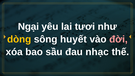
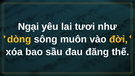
huyết: huyết -> muôn (74, 39)
đời colour: pink -> yellow (118, 39)
nhạc: nhạc -> đăng (97, 52)
